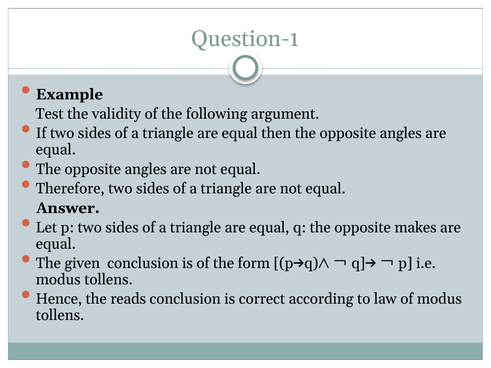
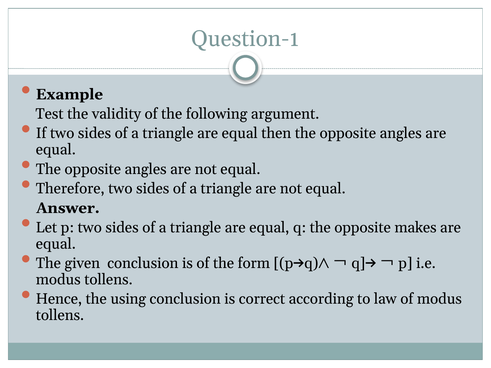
reads: reads -> using (128, 299)
